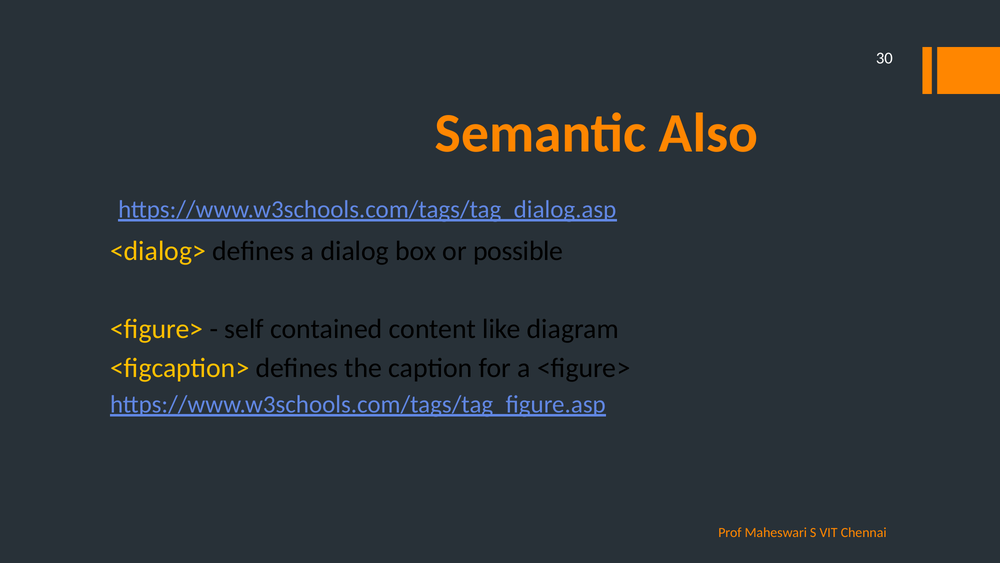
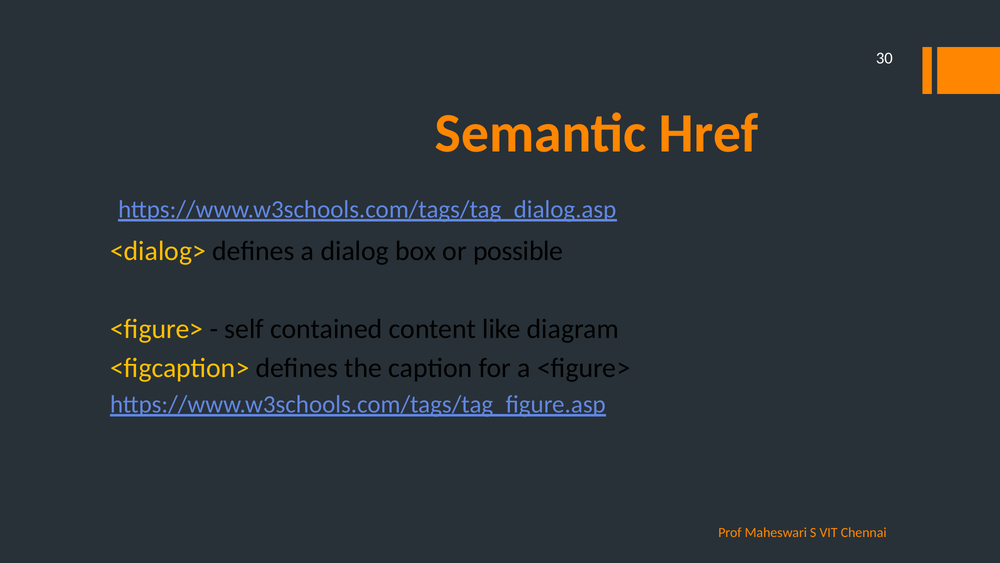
Also: Also -> Href (709, 133)
